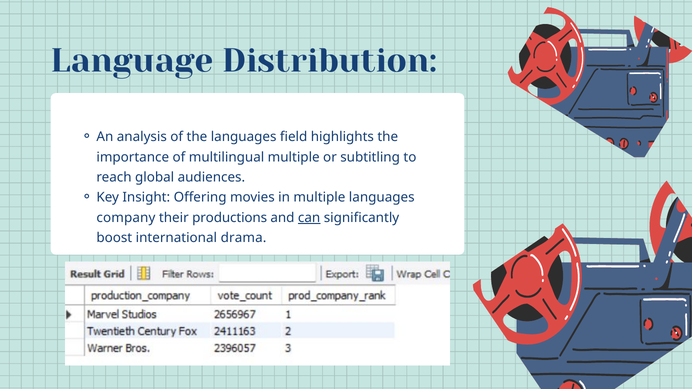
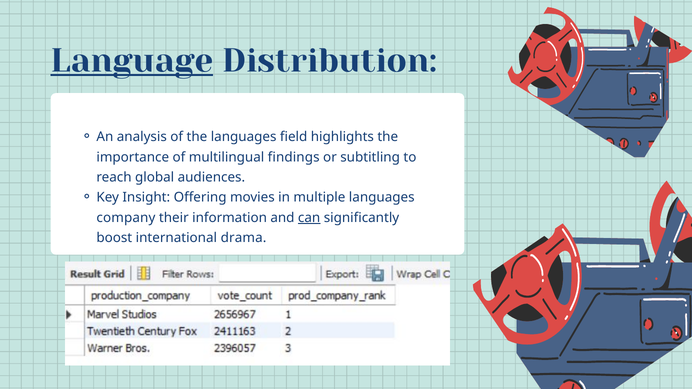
Language underline: none -> present (132, 61)
multilingual multiple: multiple -> findings (294, 157)
productions: productions -> information (230, 218)
